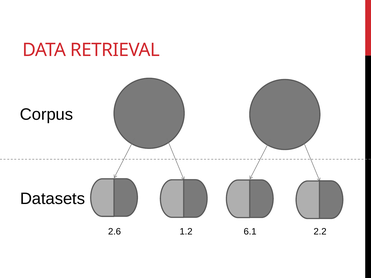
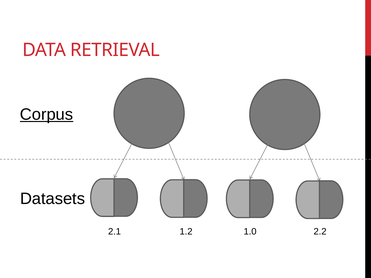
Corpus underline: none -> present (47, 114)
2.6: 2.6 -> 2.1 (115, 232)
6.1: 6.1 -> 1.0 (250, 232)
